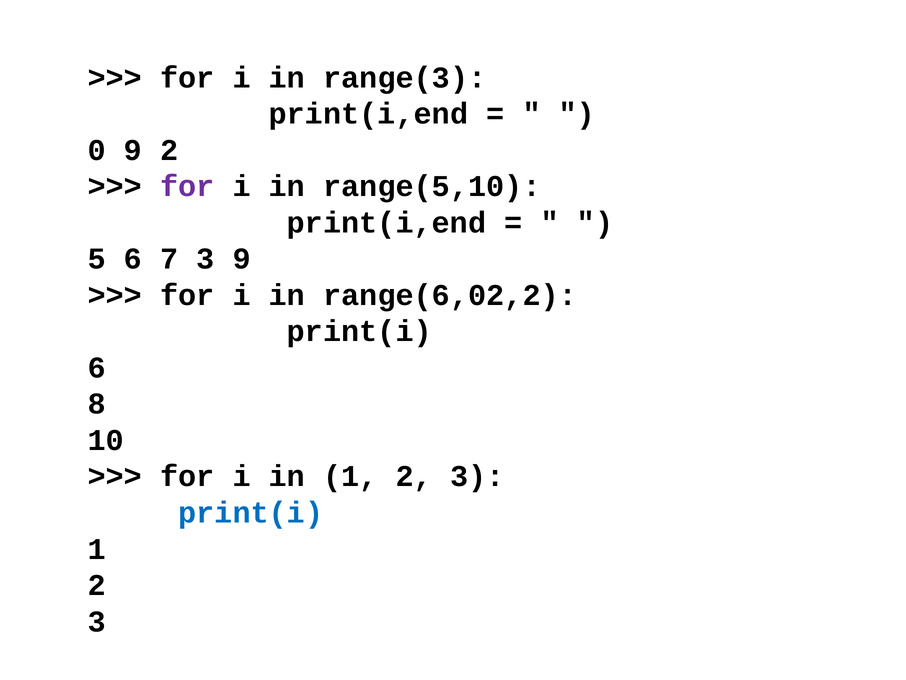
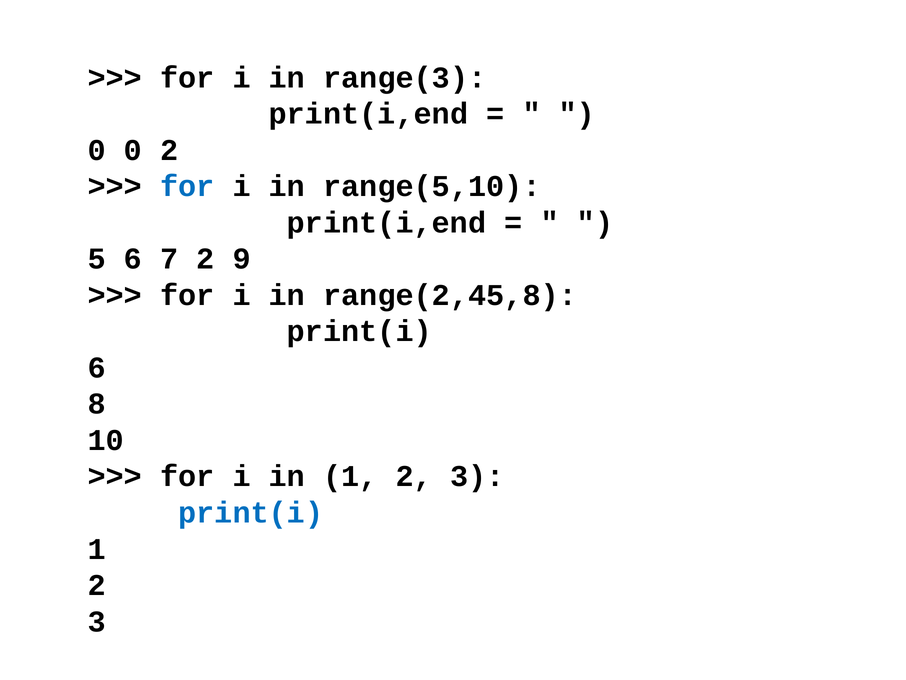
0 9: 9 -> 0 (133, 150)
for colour: purple -> blue (187, 186)
7 3: 3 -> 2 (205, 259)
range(6,02,2: range(6,02,2 -> range(2,45,8 (450, 295)
